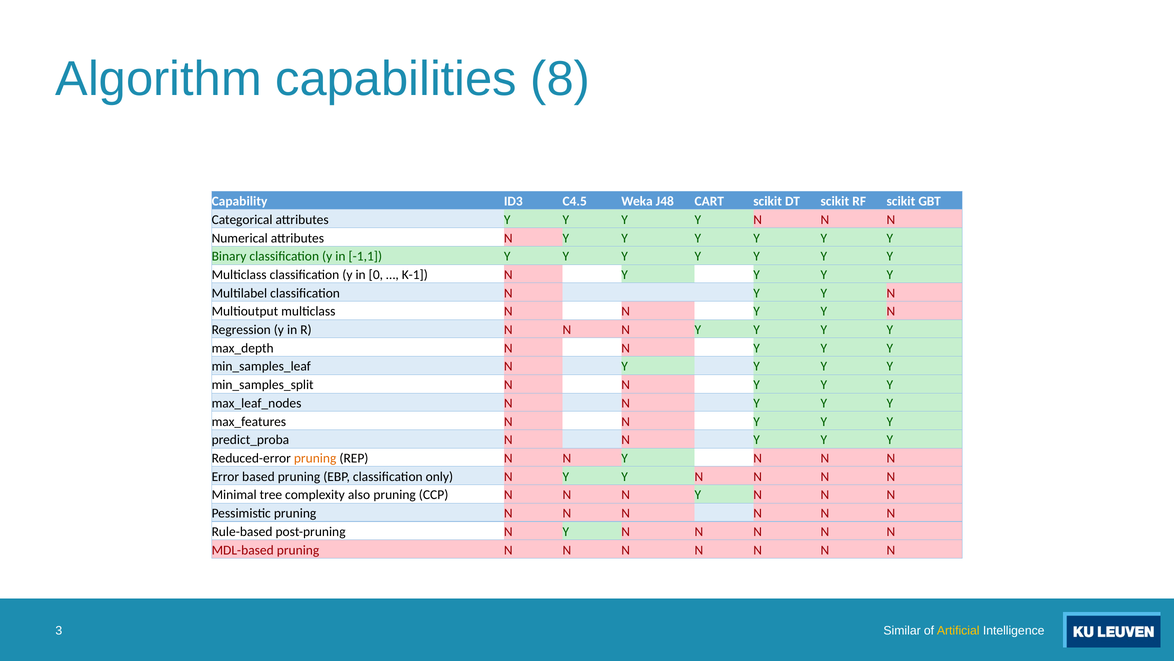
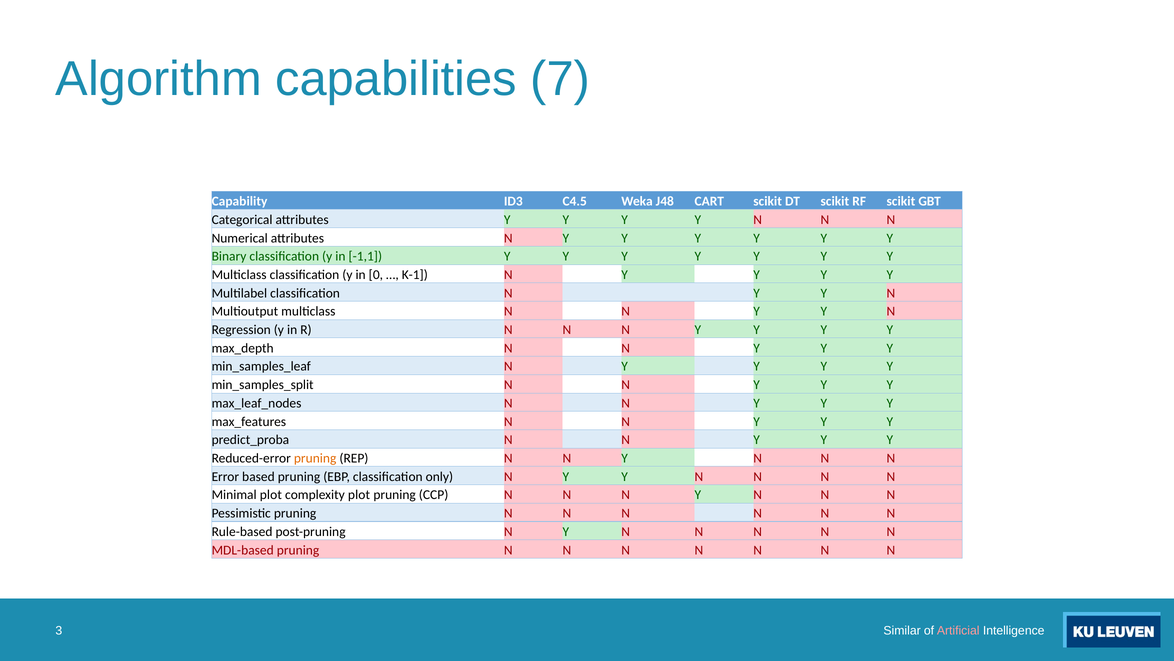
8: 8 -> 7 (560, 79)
Minimal tree: tree -> plot (271, 495)
complexity also: also -> plot (359, 495)
Artificial colour: yellow -> pink (958, 630)
